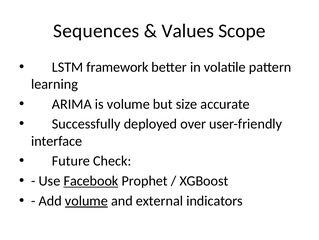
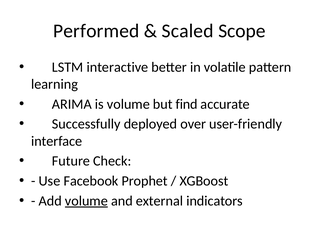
Sequences: Sequences -> Performed (96, 31)
Values: Values -> Scaled (188, 31)
framework: framework -> interactive (117, 67)
size: size -> find (187, 104)
Facebook underline: present -> none (91, 180)
